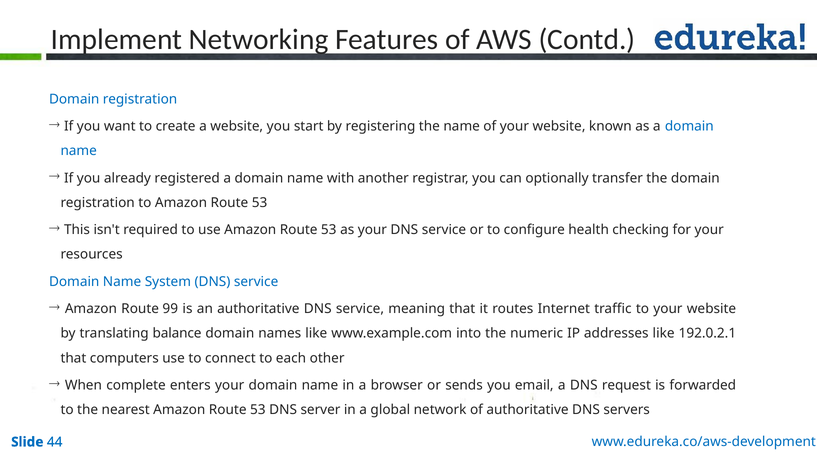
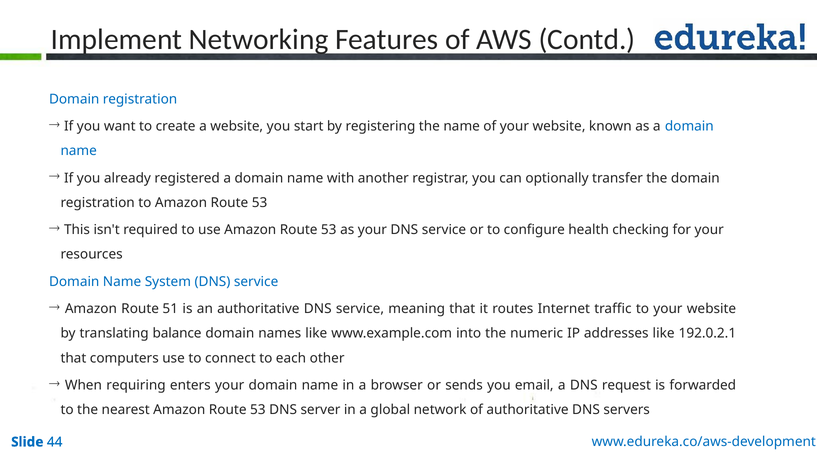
99: 99 -> 51 (170, 309)
complete: complete -> requiring (136, 385)
